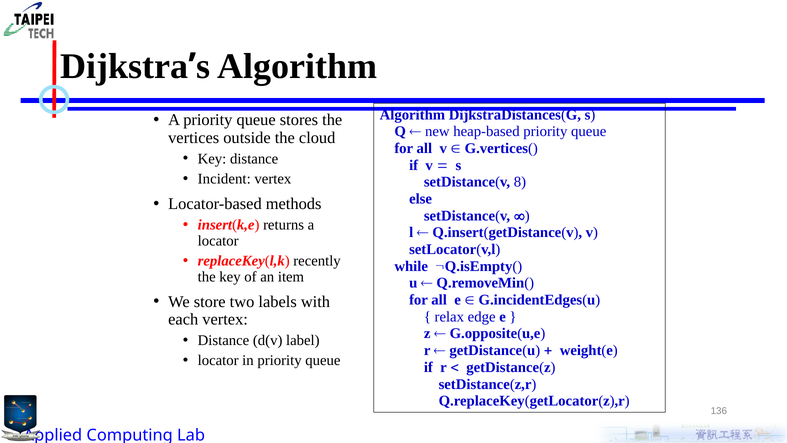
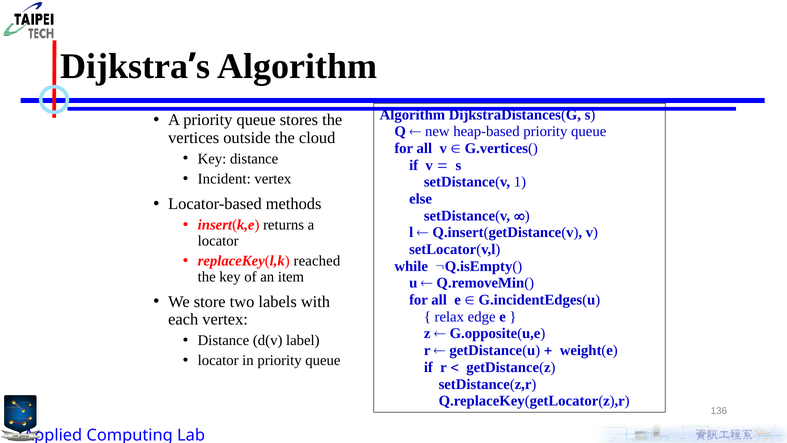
8: 8 -> 1 (520, 182)
recently: recently -> reached (317, 261)
